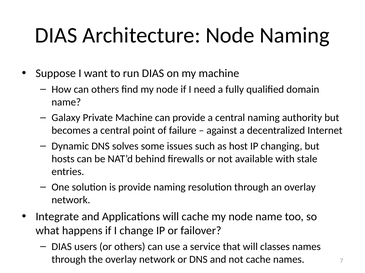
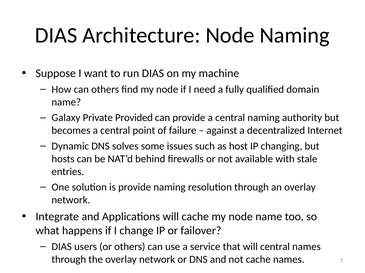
Private Machine: Machine -> Provided (134, 118)
will classes: classes -> central (275, 247)
